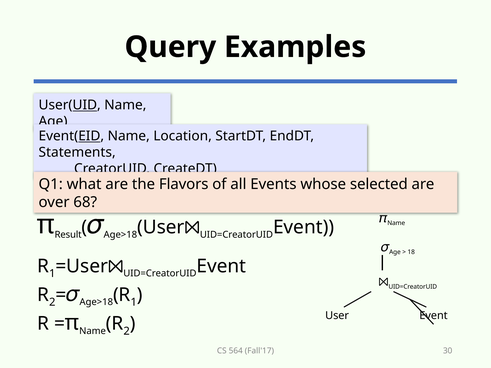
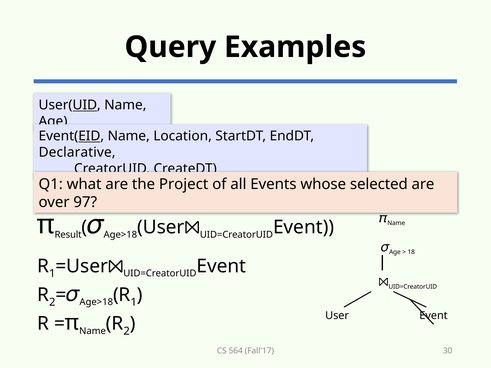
Statements: Statements -> Declarative (77, 152)
Flavors: Flavors -> Project (184, 184)
68: 68 -> 97 (85, 202)
